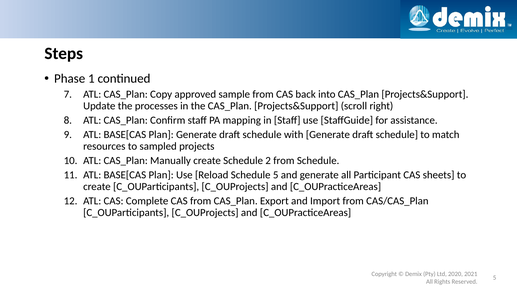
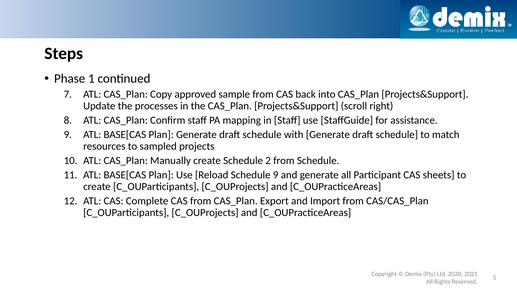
Schedule 5: 5 -> 9 (276, 175)
